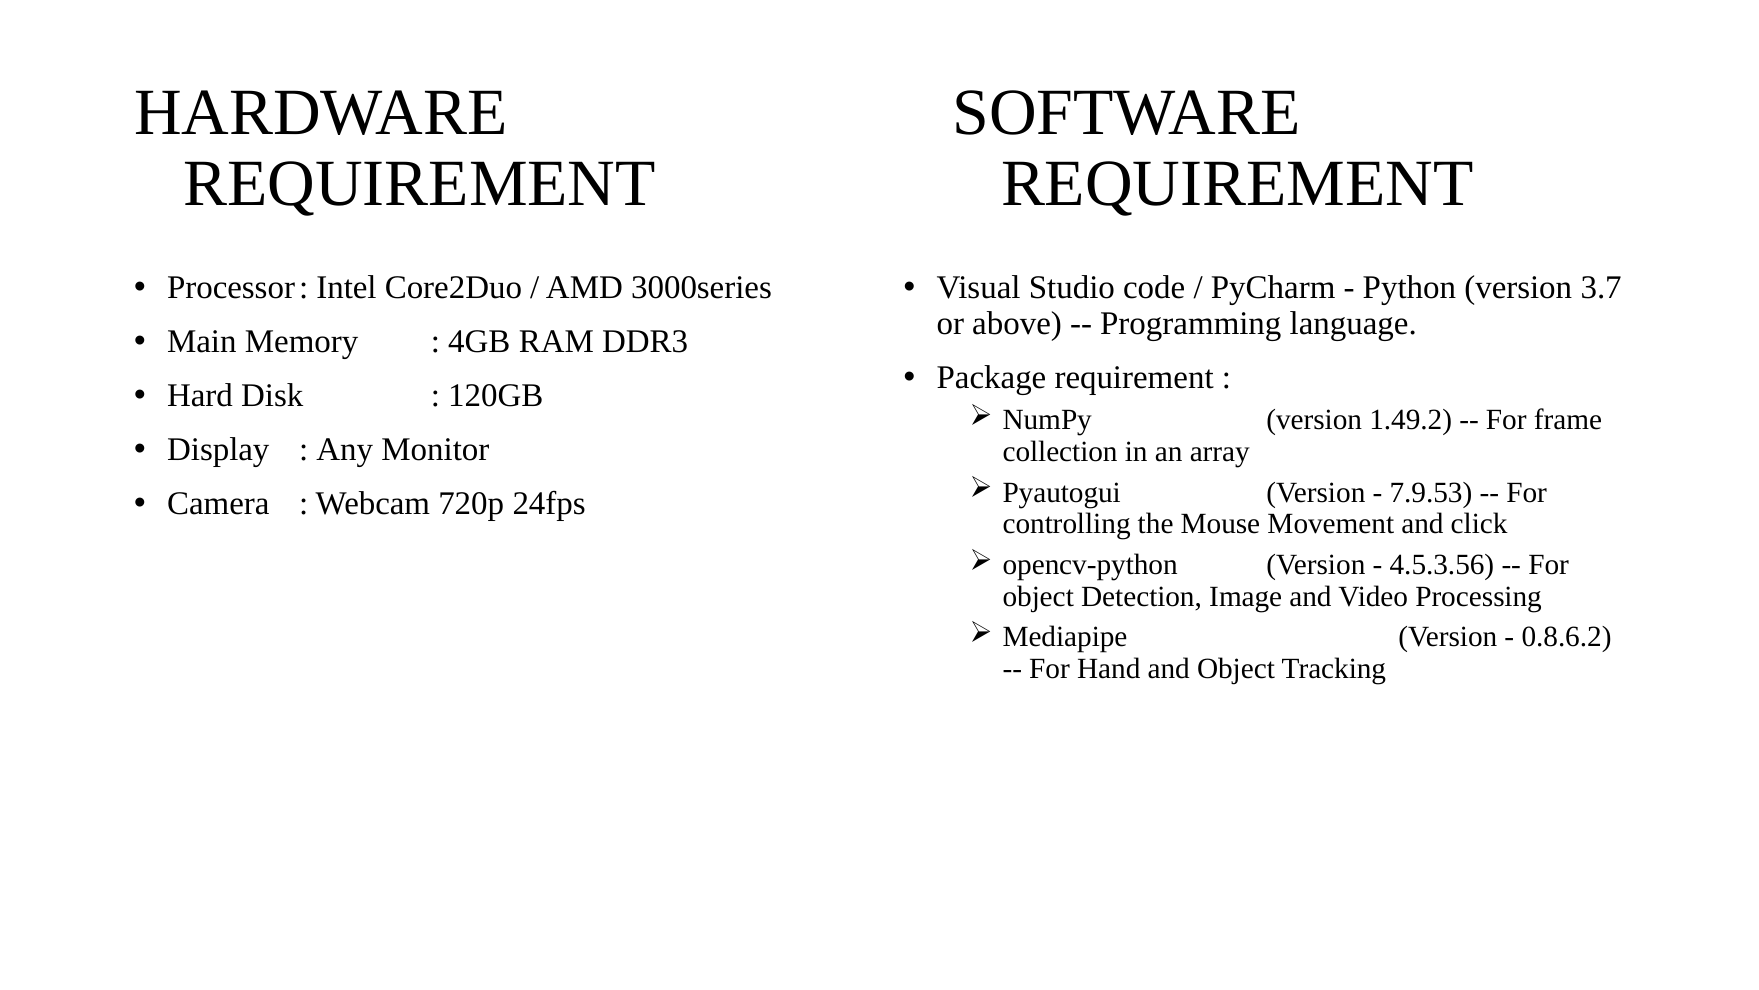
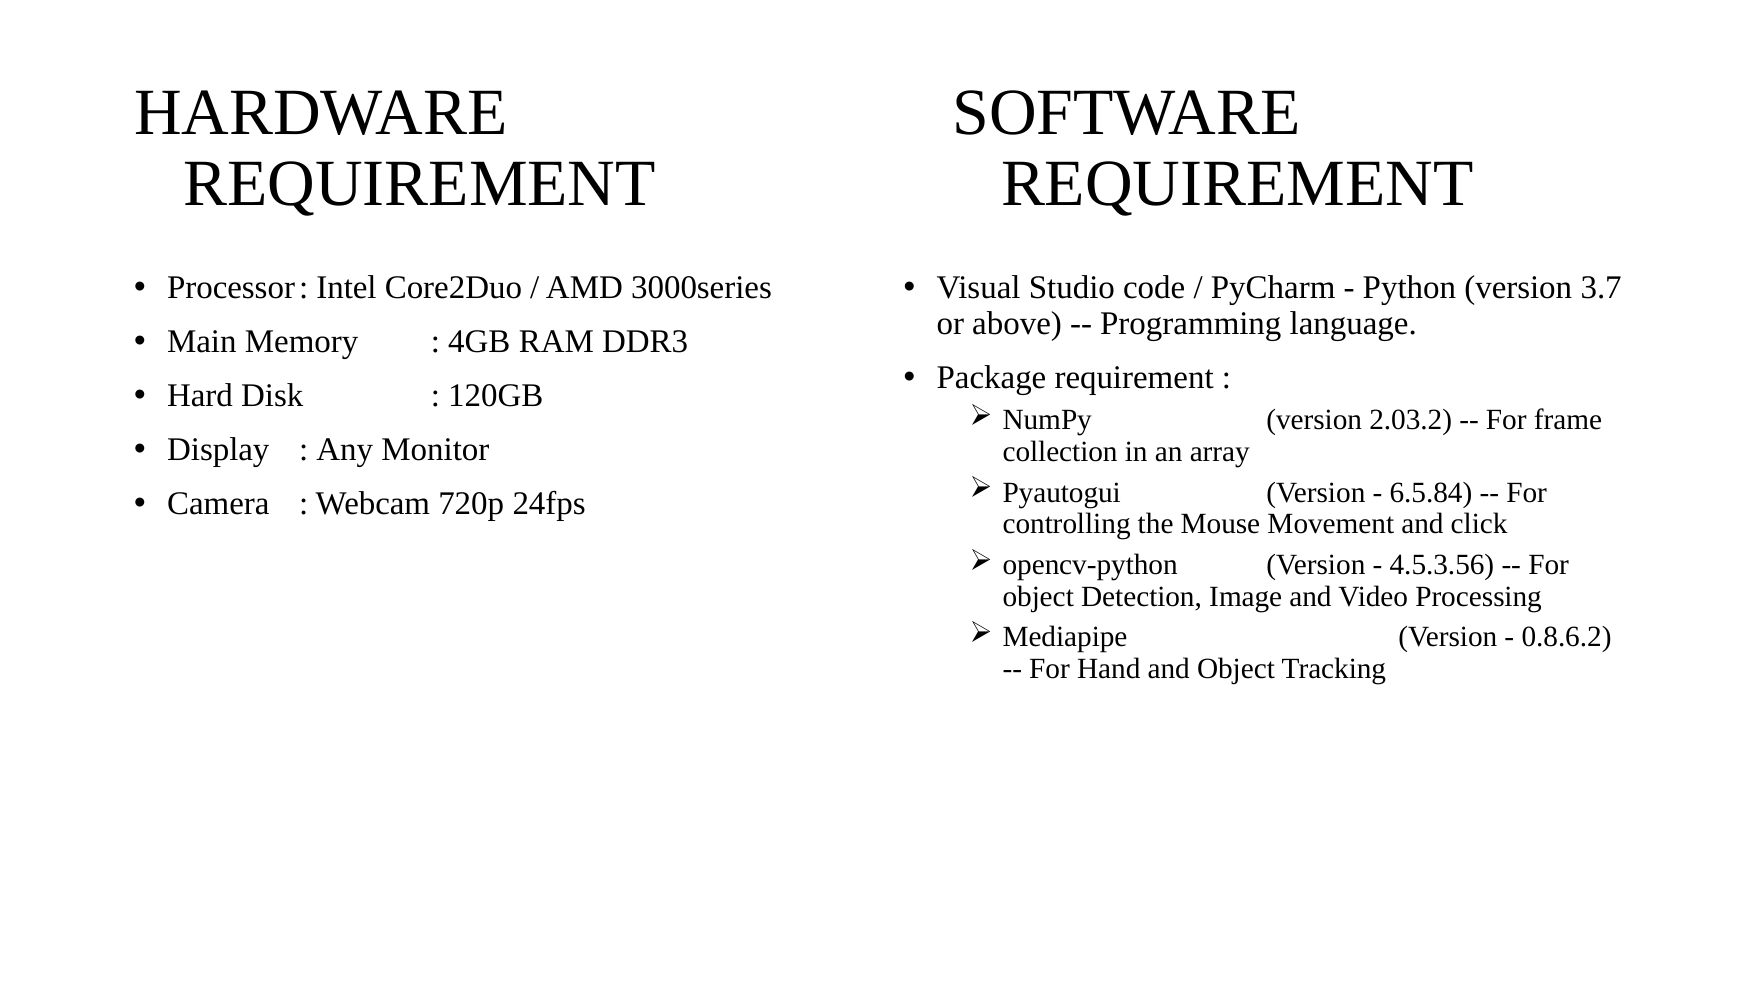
1.49.2: 1.49.2 -> 2.03.2 (1411, 420)
7.9.53: 7.9.53 -> 6.5.84 (1431, 492)
